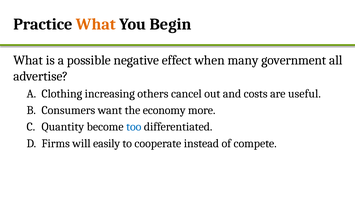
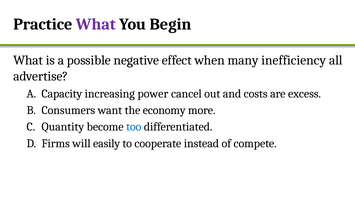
What colour: orange -> purple (96, 24)
government: government -> inefficiency (294, 60)
Clothing: Clothing -> Capacity (62, 93)
others: others -> power (153, 93)
useful: useful -> excess (304, 93)
